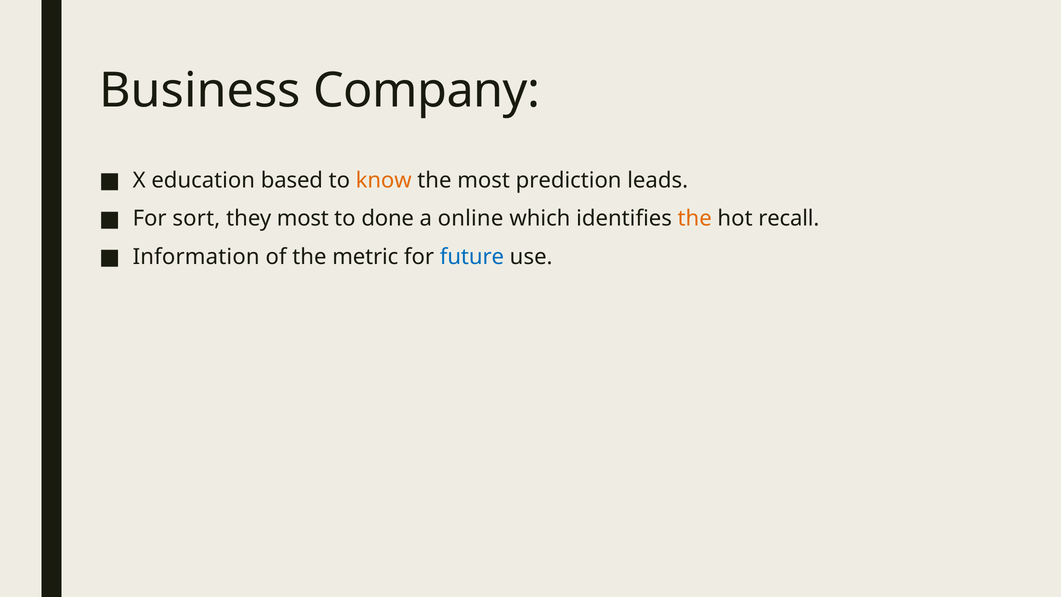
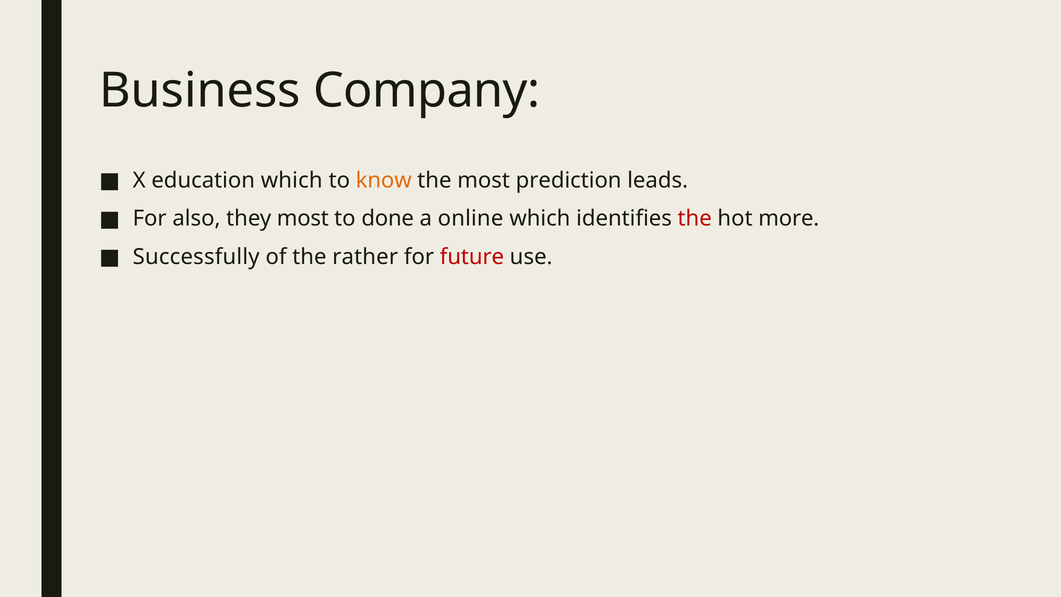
education based: based -> which (292, 180)
sort: sort -> also (196, 218)
the colour: orange -> red (695, 218)
recall: recall -> more (789, 218)
Information: Information -> Successfully (196, 257)
metric: metric -> rather (365, 257)
future colour: blue -> red (472, 257)
